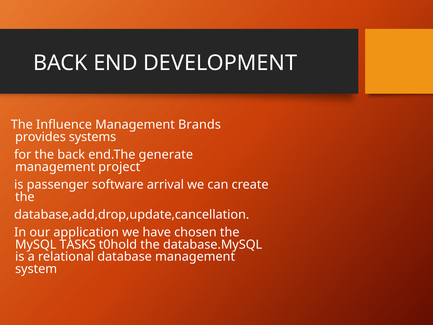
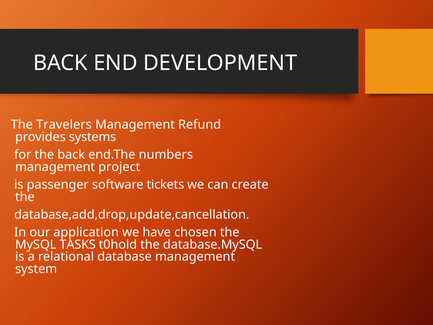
Influence: Influence -> Travelers (64, 125)
Brands: Brands -> Refund (200, 125)
generate: generate -> numbers (166, 154)
arrival: arrival -> tickets (165, 184)
